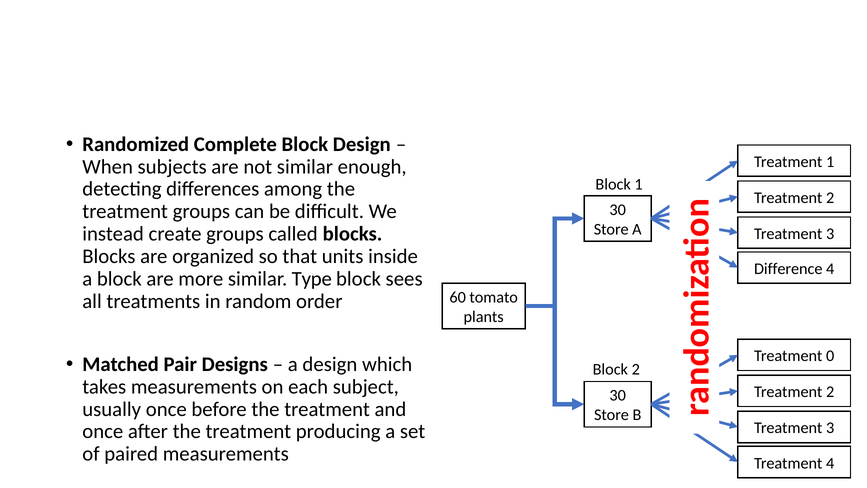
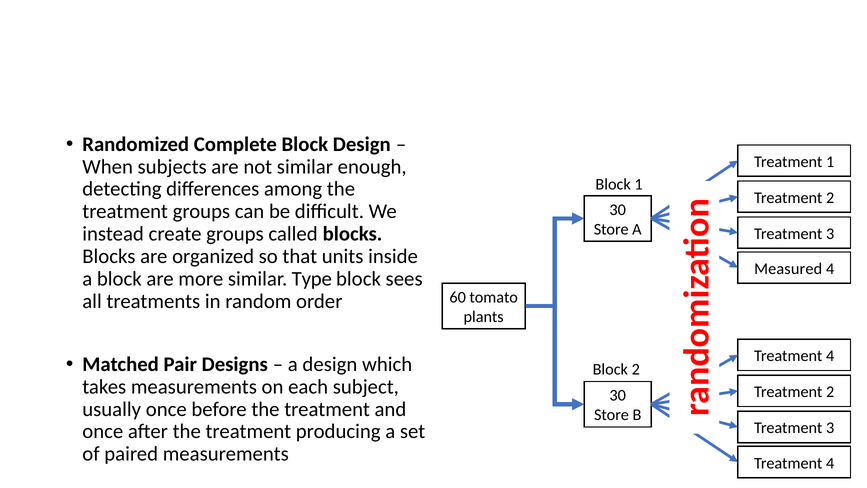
Difference: Difference -> Measured (788, 269)
0: 0 -> 4 (830, 356)
